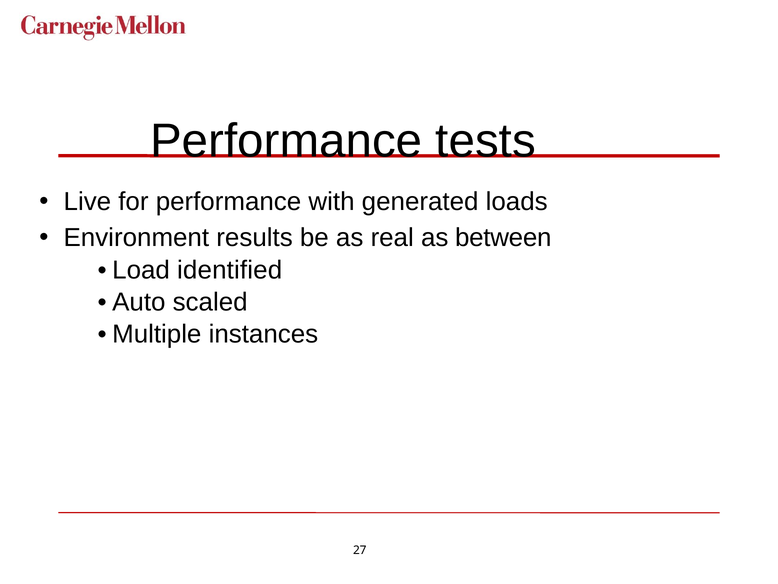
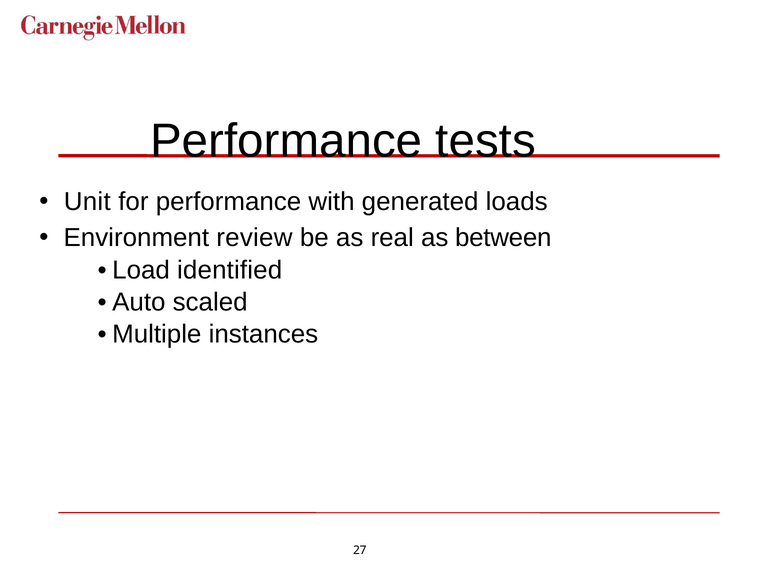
Live: Live -> Unit (87, 202)
results: results -> review (254, 238)
